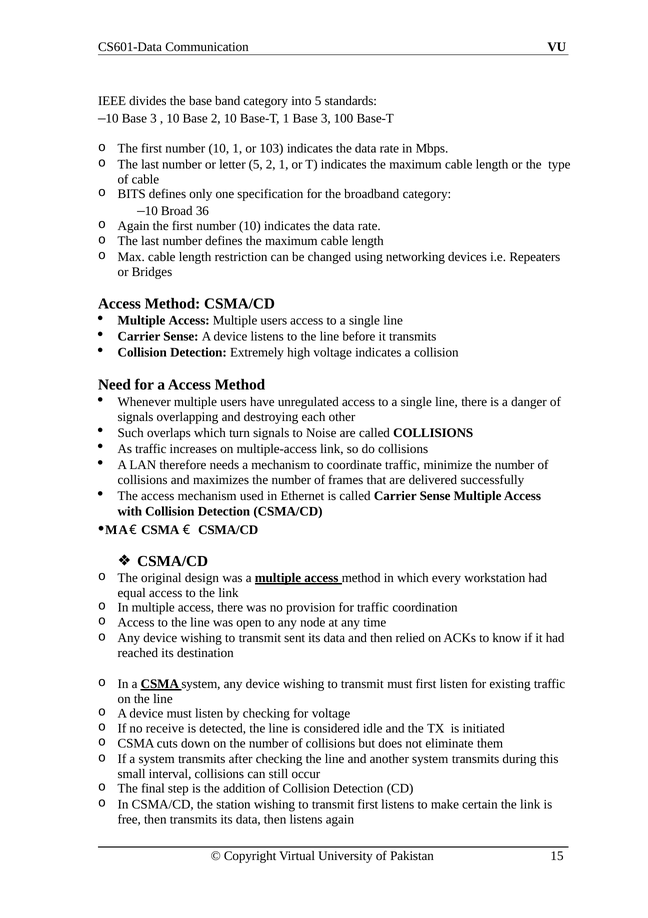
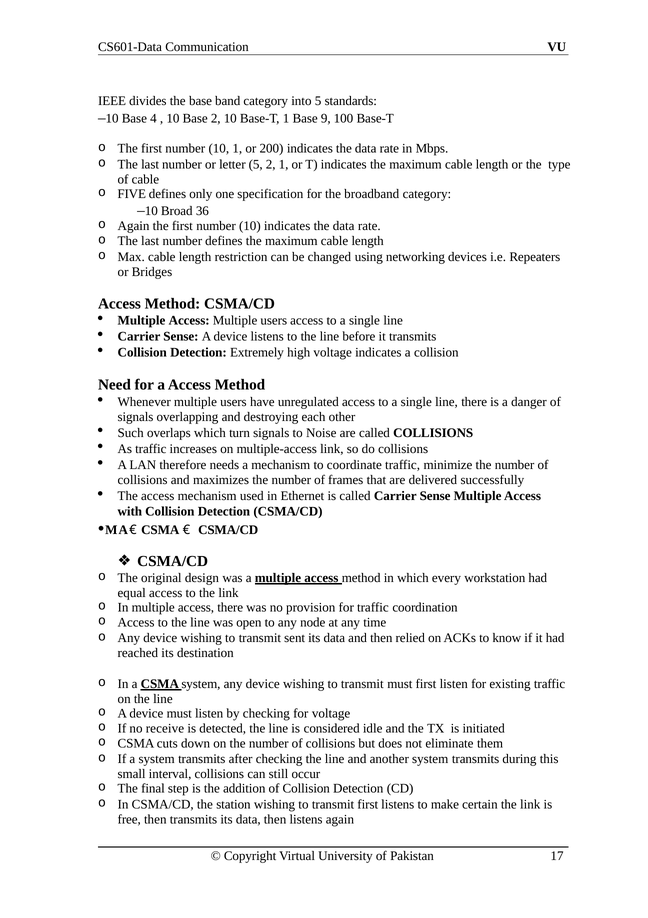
–10 Base 3: 3 -> 4 (153, 118)
1 Base 3: 3 -> 9 (326, 118)
103: 103 -> 200 (271, 149)
BITS: BITS -> FIVE (132, 194)
15: 15 -> 17 (557, 855)
